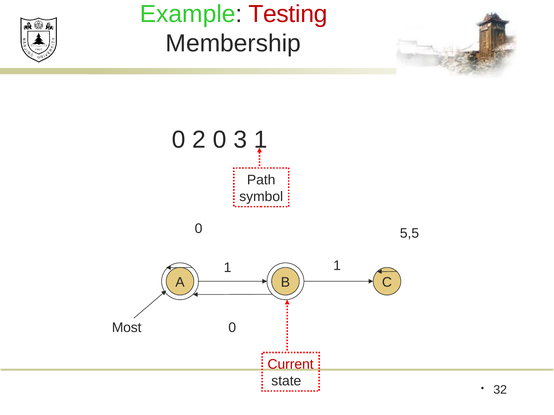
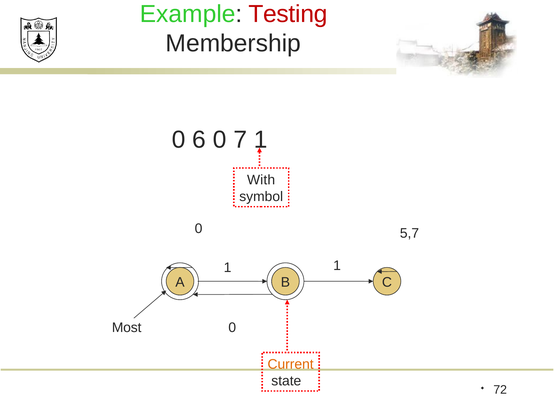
2: 2 -> 6 (199, 140)
3: 3 -> 7 (240, 140)
Path: Path -> With (261, 180)
5,5: 5,5 -> 5,7 (409, 234)
Current colour: red -> orange (291, 365)
32: 32 -> 72 (500, 390)
